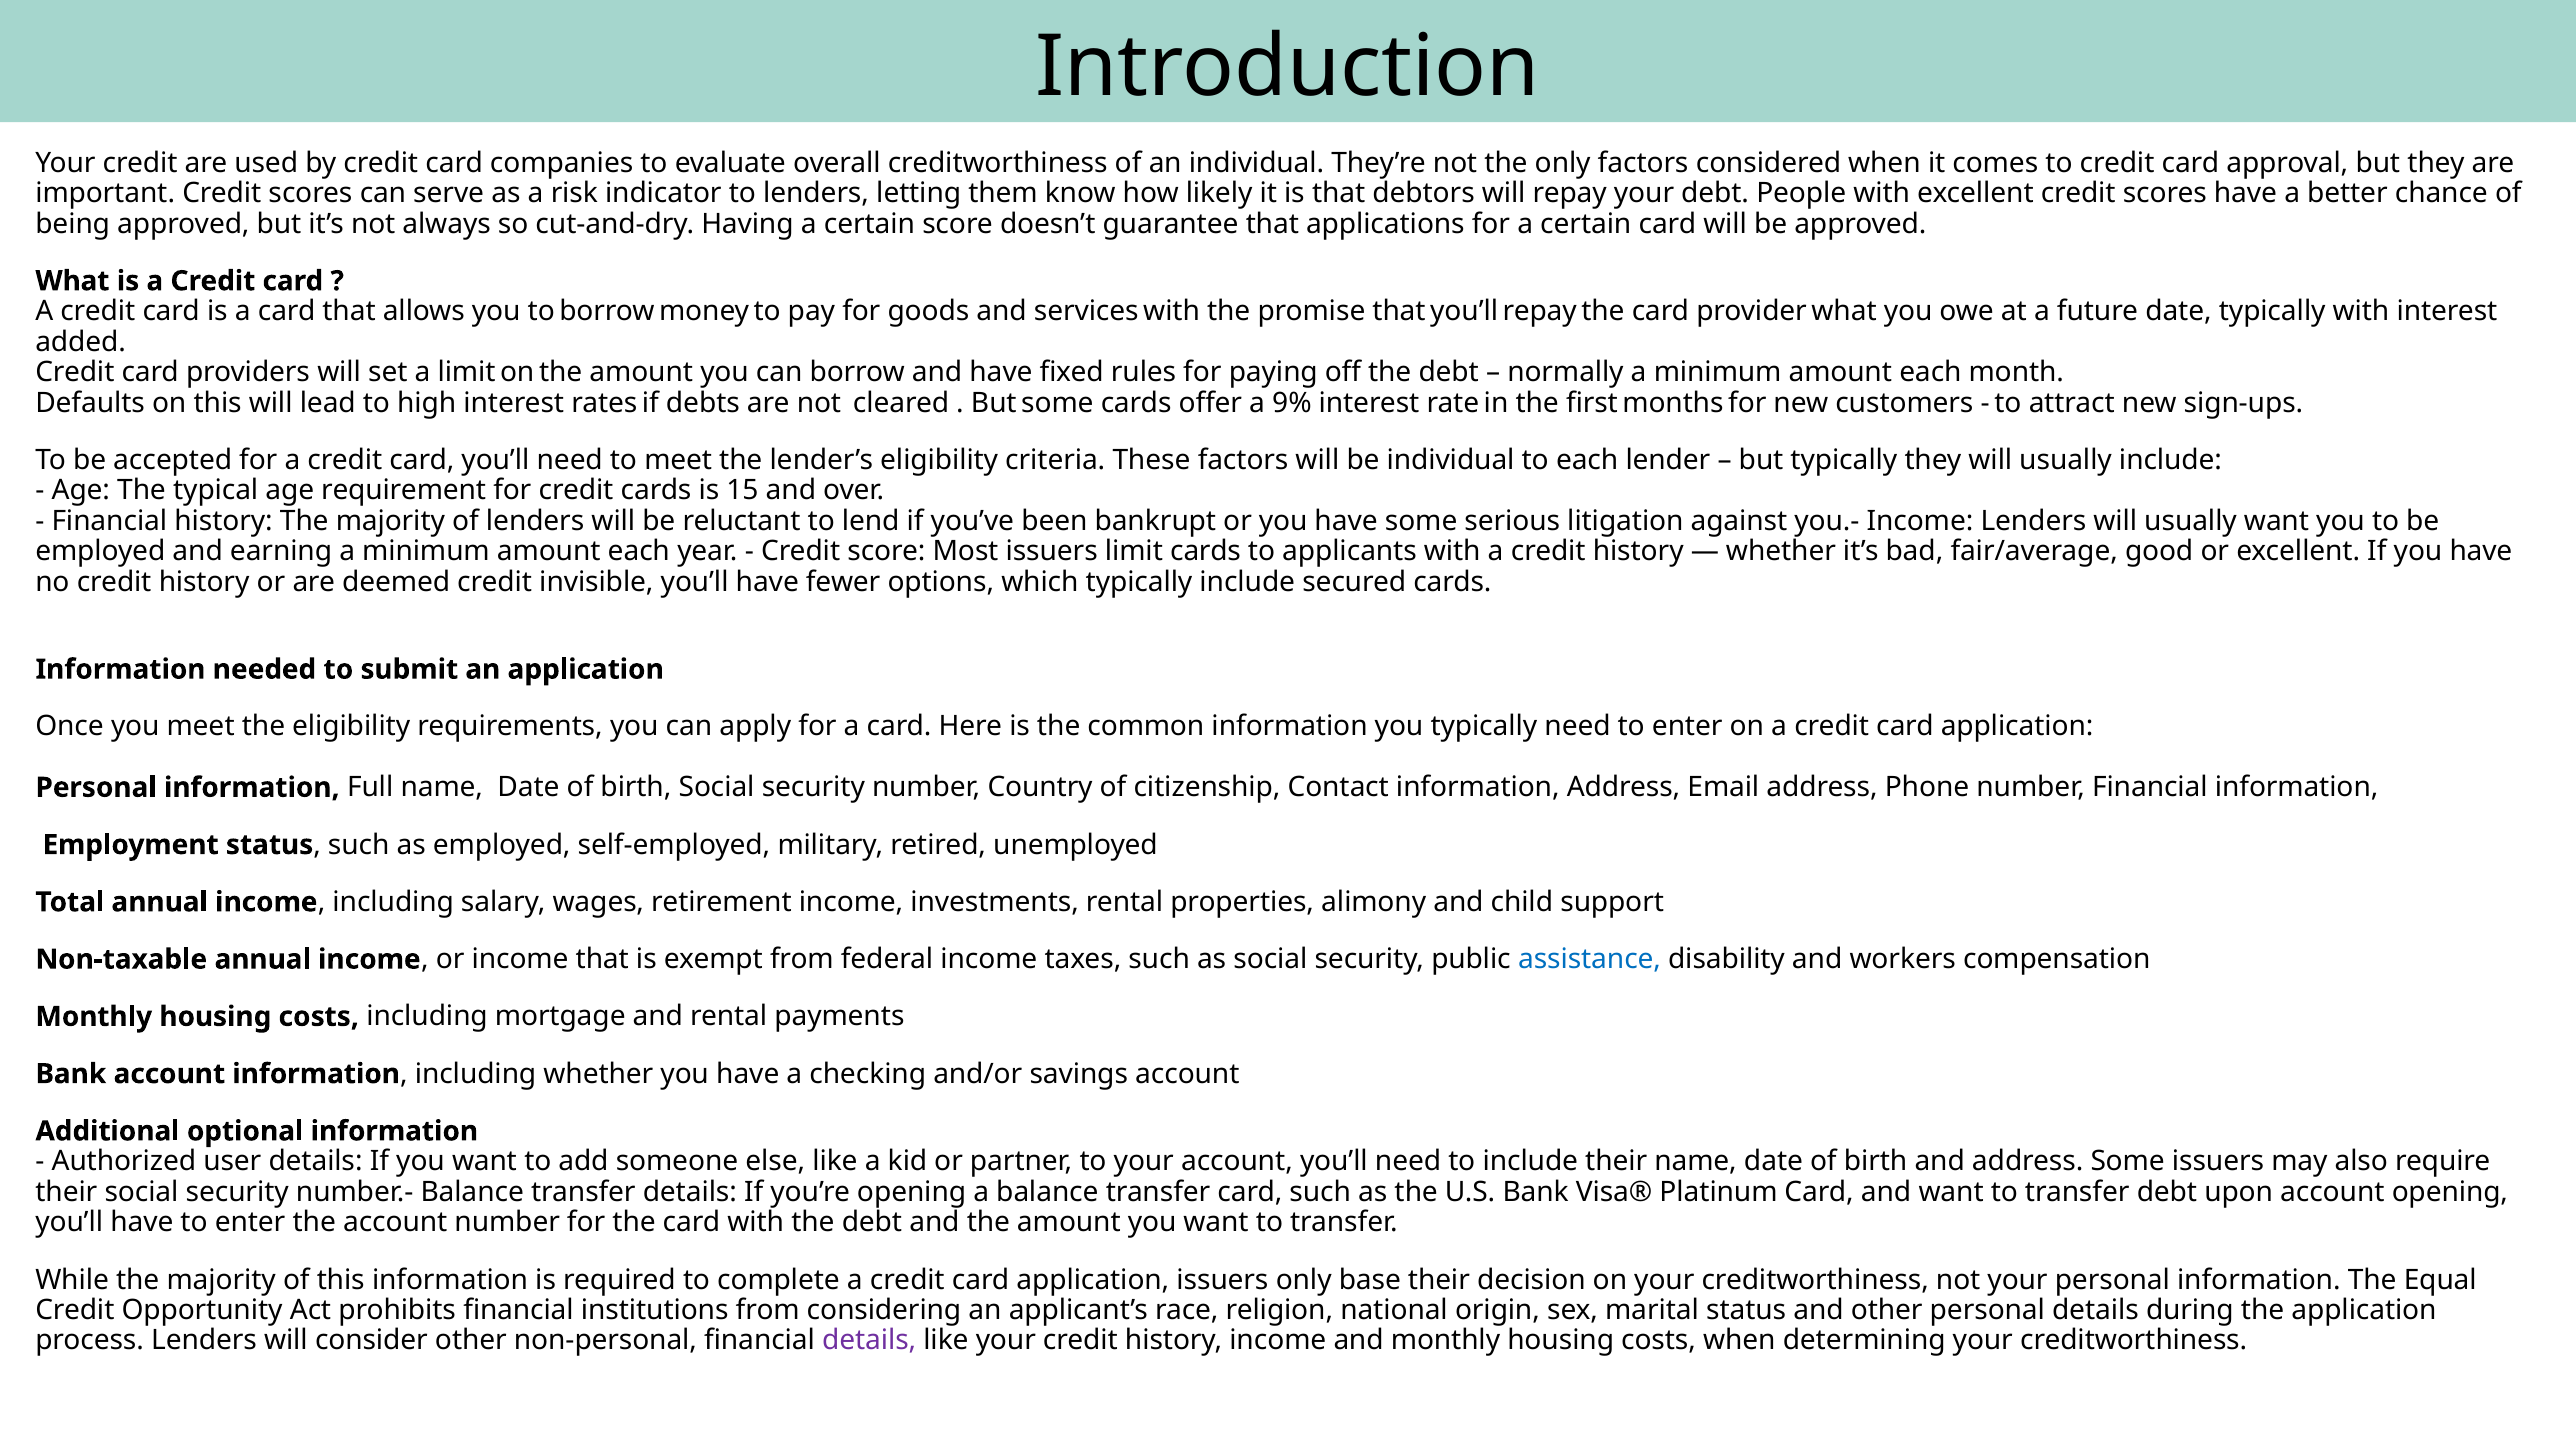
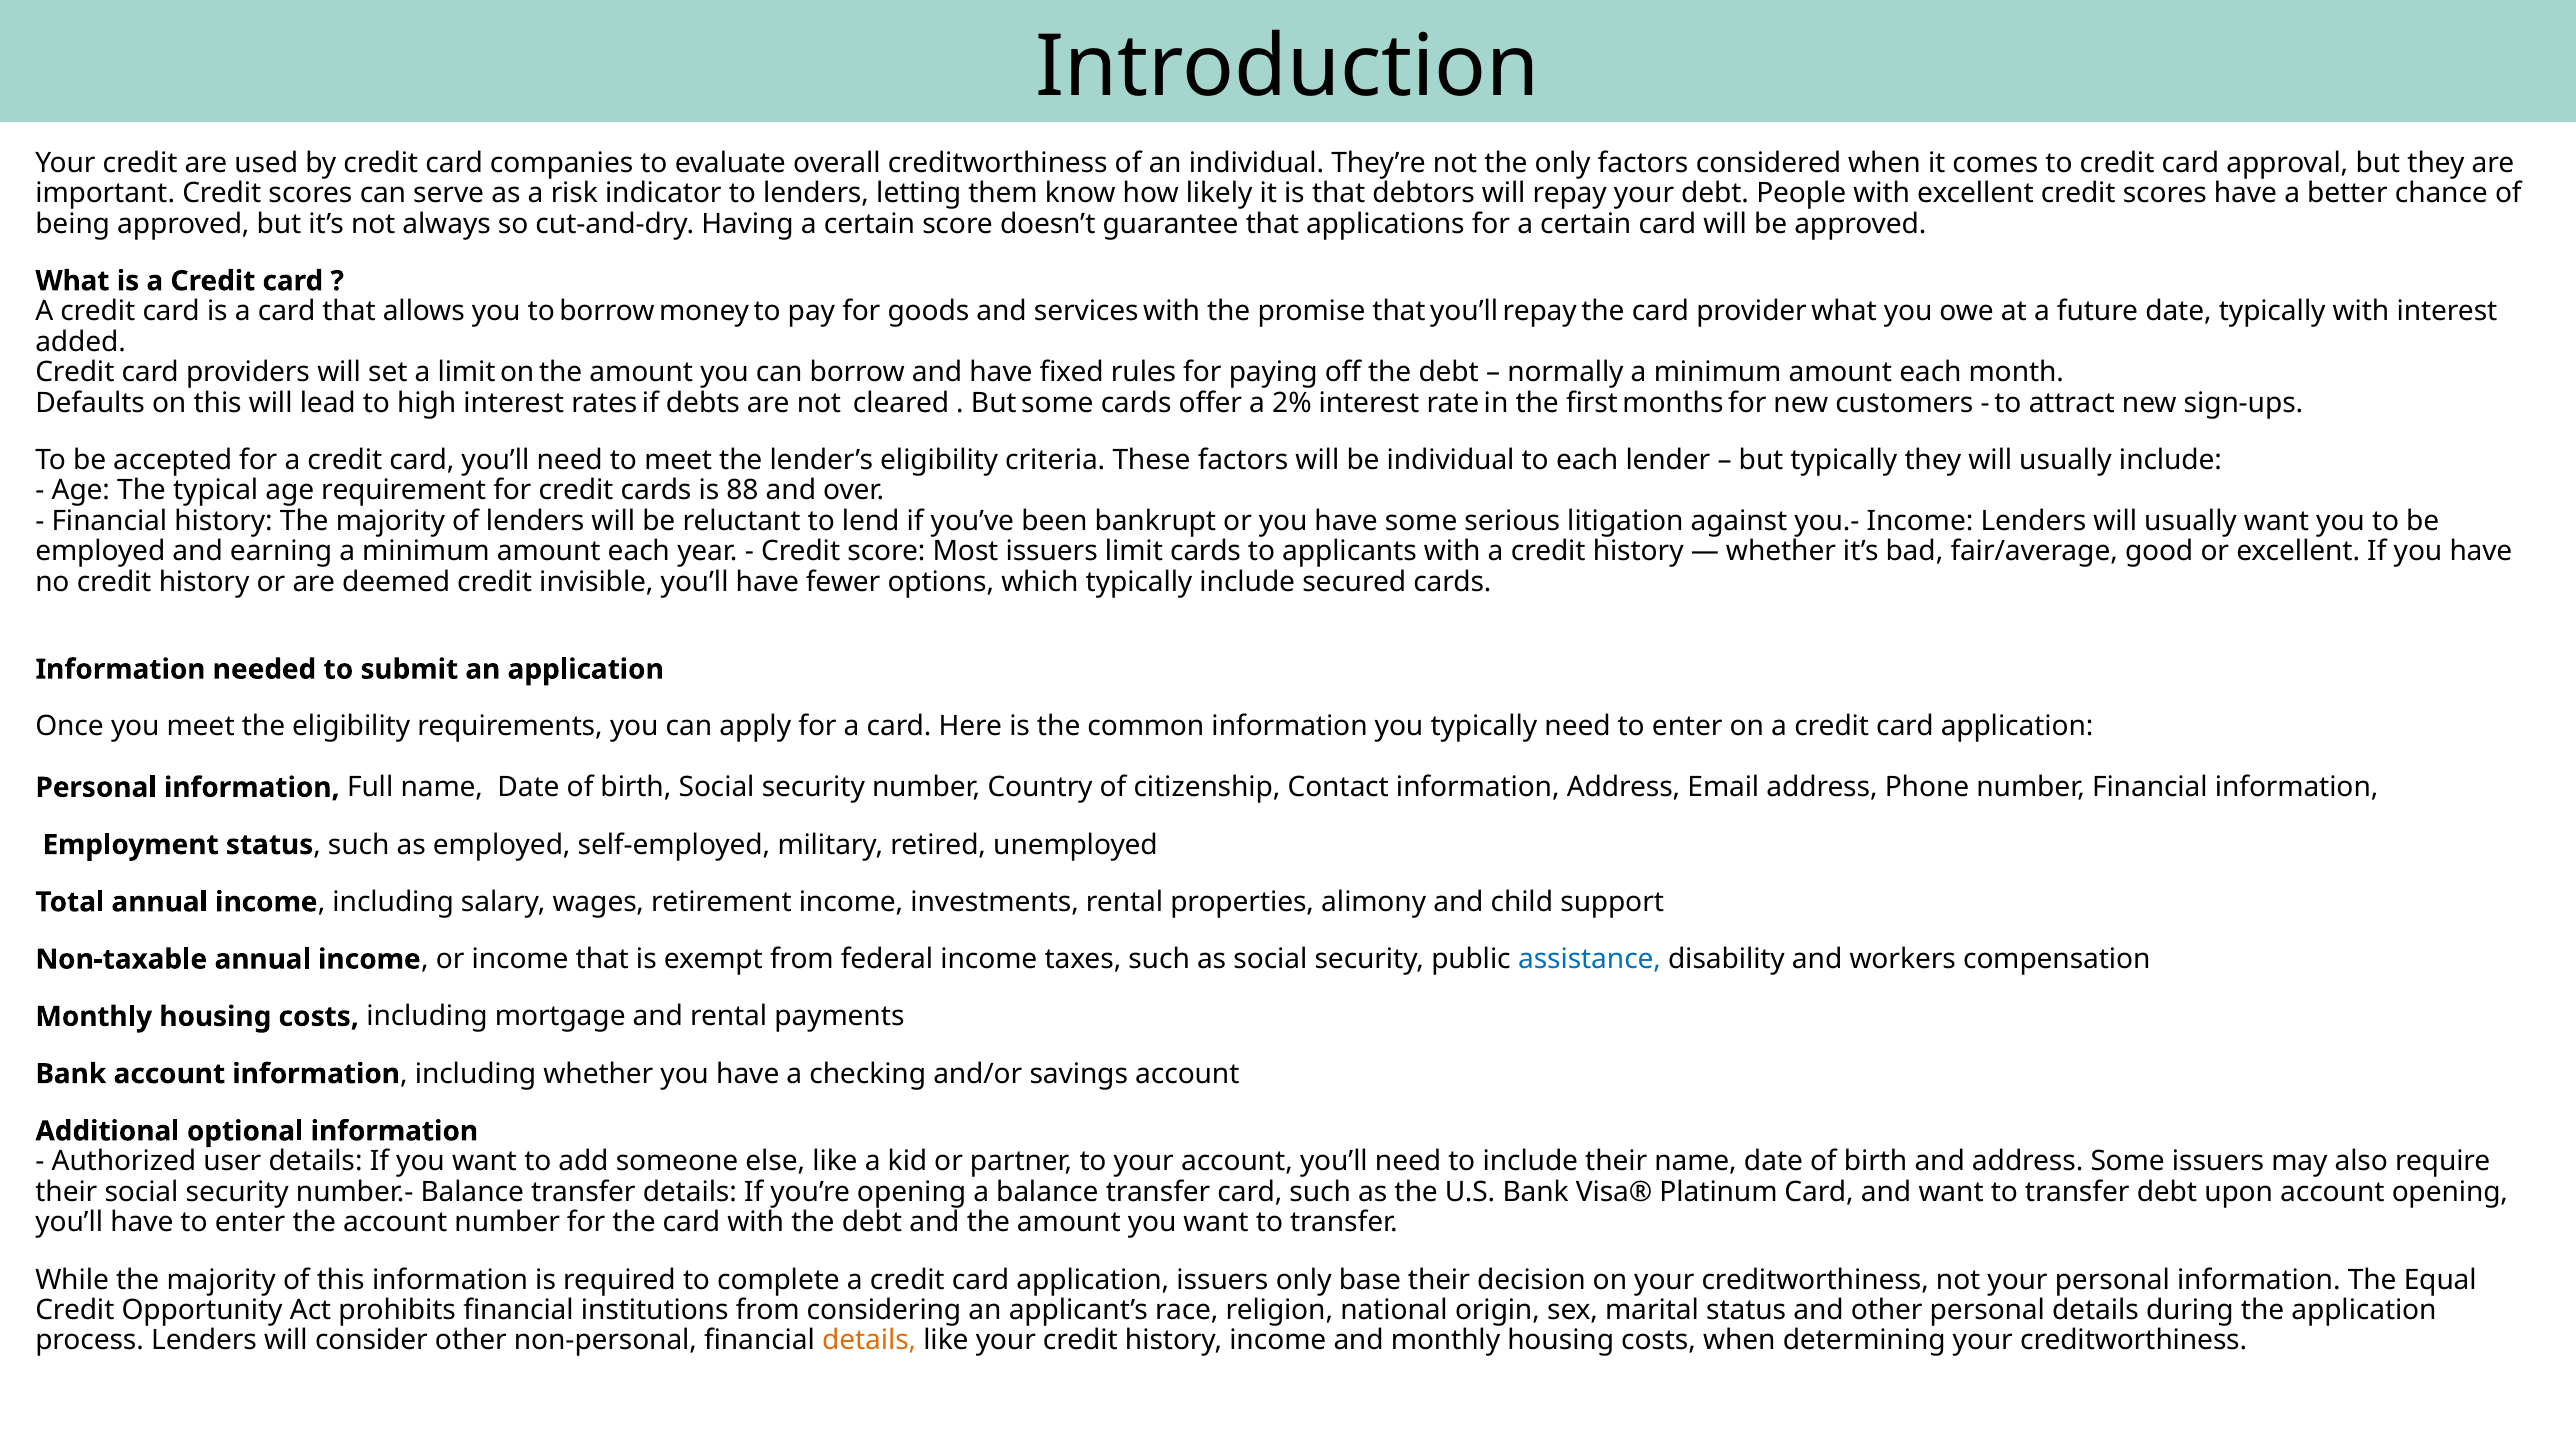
9%: 9% -> 2% (1292, 403)
15: 15 -> 88 (742, 490)
details colour: purple -> orange (869, 1341)
